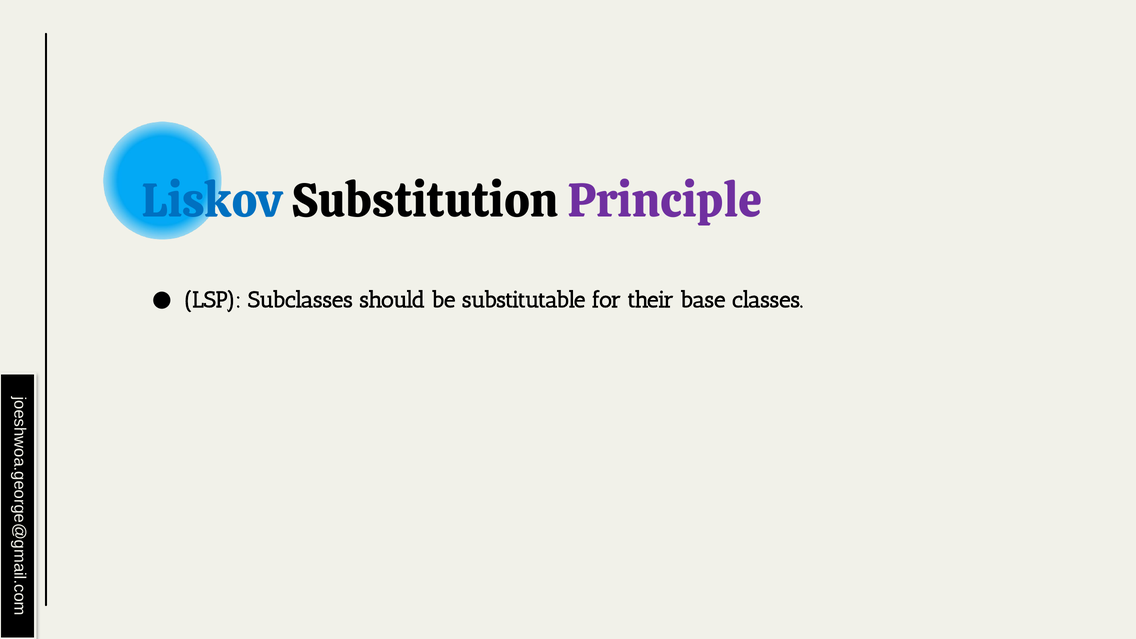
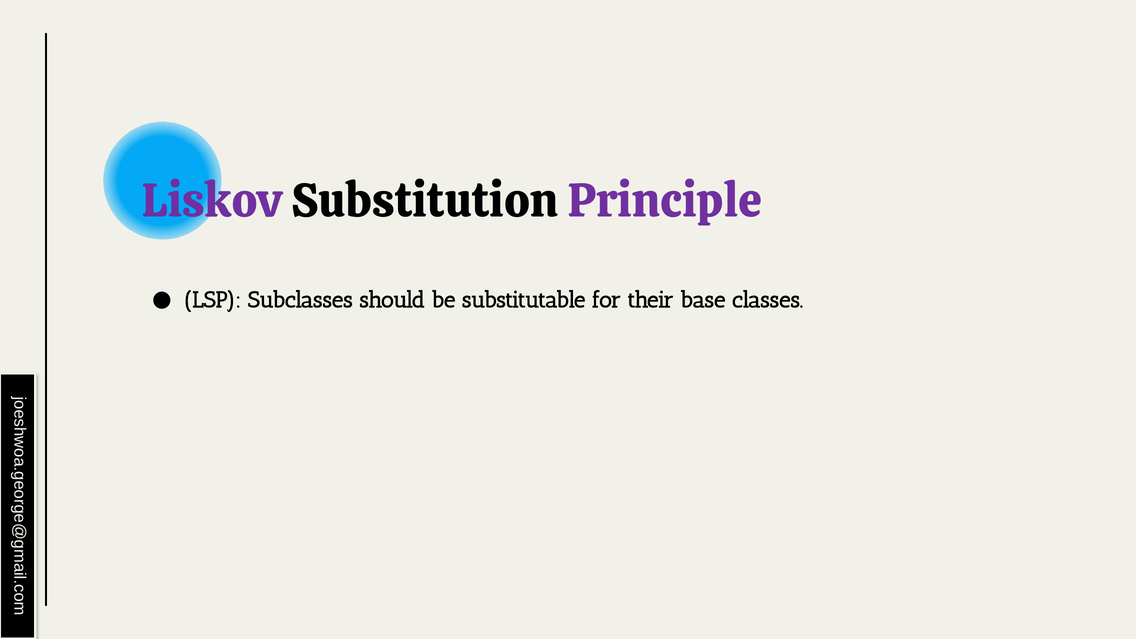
Liskov colour: blue -> purple (212, 201)
